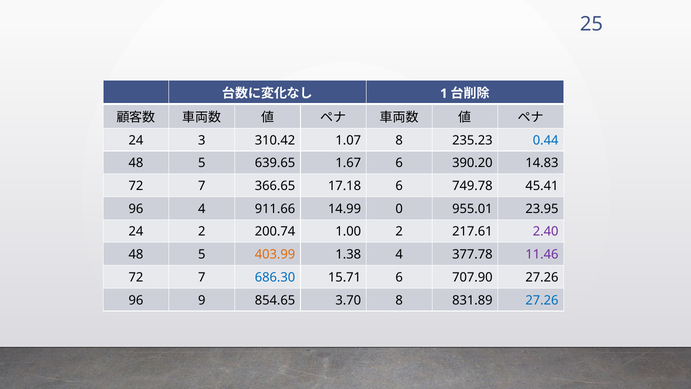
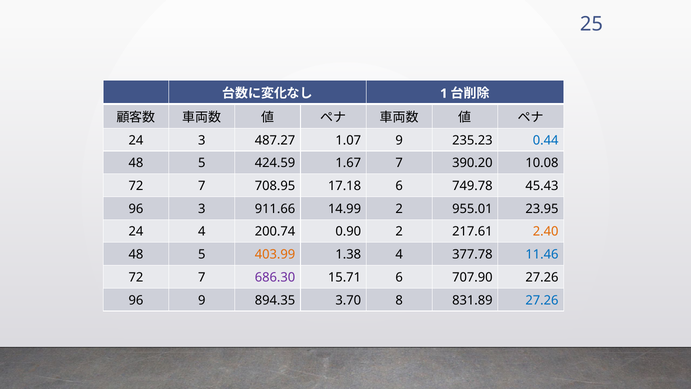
310.42: 310.42 -> 487.27 (275, 140)
1.07 8: 8 -> 9 (399, 140)
639.65: 639.65 -> 424.59 (275, 163)
1.67 6: 6 -> 7 (399, 163)
14.83: 14.83 -> 10.08 (542, 163)
366.65: 366.65 -> 708.95 (275, 186)
45.41: 45.41 -> 45.43 (542, 186)
96 4: 4 -> 3 (202, 209)
14.99 0: 0 -> 2 (399, 209)
24 2: 2 -> 4 (202, 232)
1.00: 1.00 -> 0.90 (348, 232)
2.40 colour: purple -> orange (546, 232)
11.46 colour: purple -> blue (542, 254)
686.30 colour: blue -> purple (275, 277)
854.65: 854.65 -> 894.35 (275, 300)
